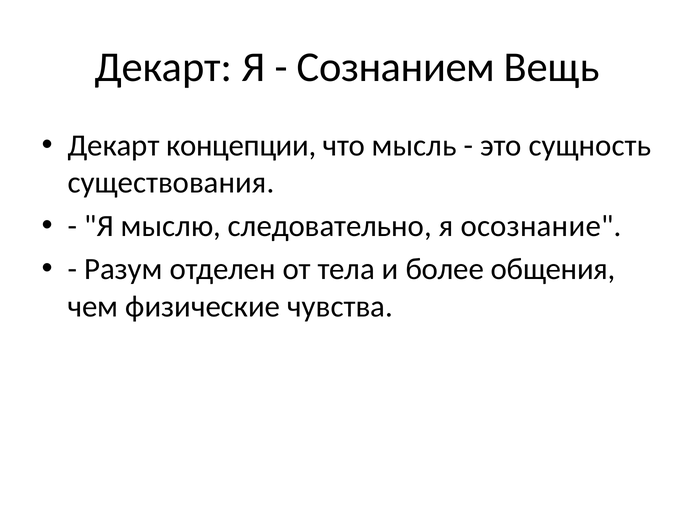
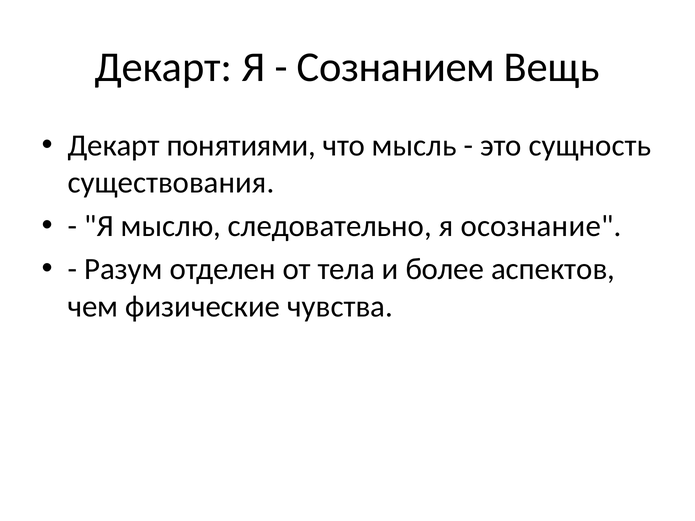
концепции: концепции -> понятиями (241, 146)
общения: общения -> аспектов (553, 269)
